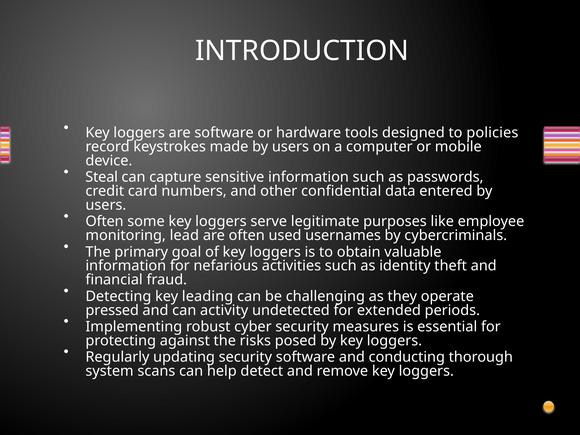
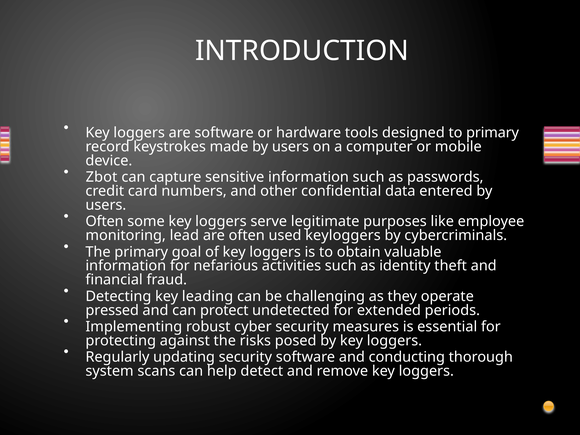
to policies: policies -> primary (493, 133)
Steal: Steal -> Zbot (102, 177)
usernames: usernames -> keyloggers (343, 235)
activity: activity -> protect (224, 310)
